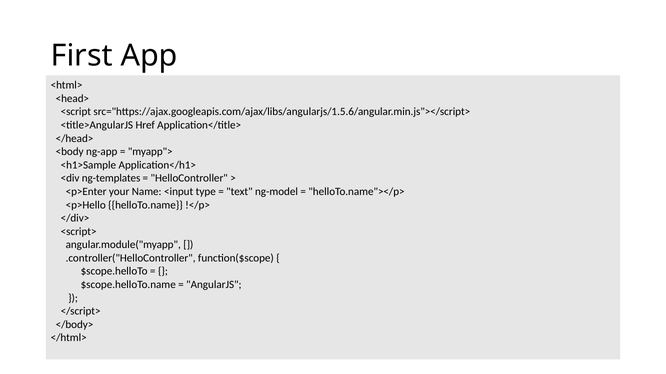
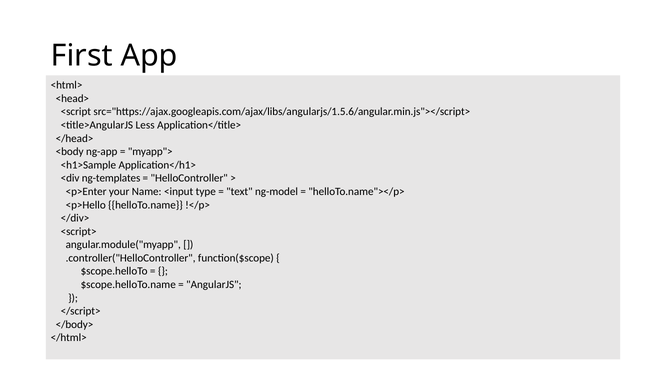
Href: Href -> Less (145, 125)
